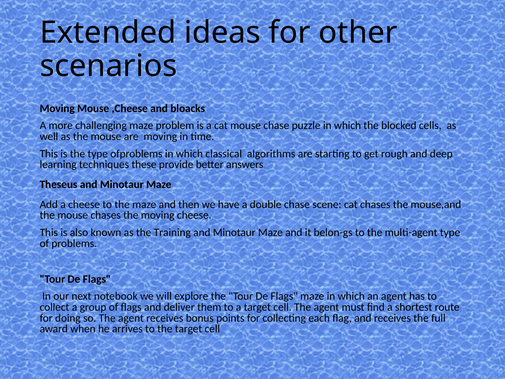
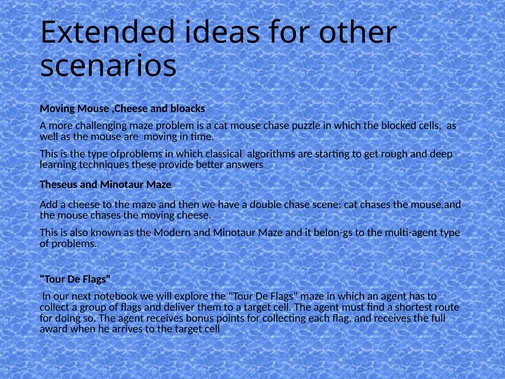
Training: Training -> Modern (172, 232)
